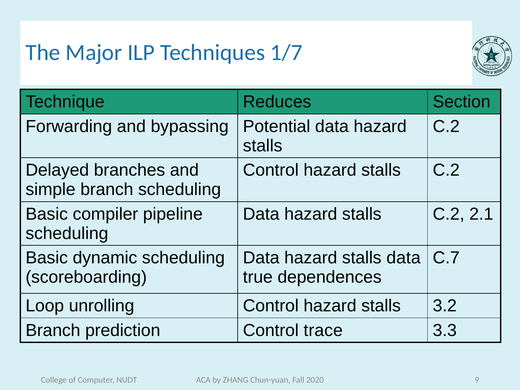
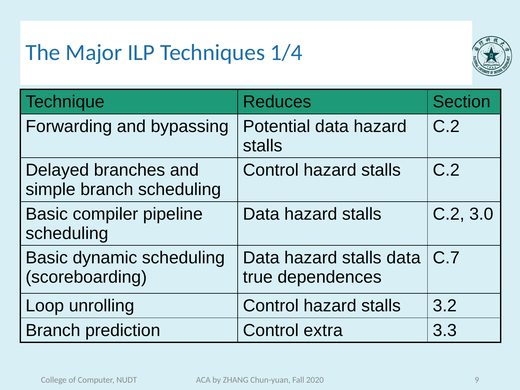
1/7: 1/7 -> 1/4 (286, 53)
2.1: 2.1 -> 3.0 (481, 214)
trace: trace -> extra (323, 330)
